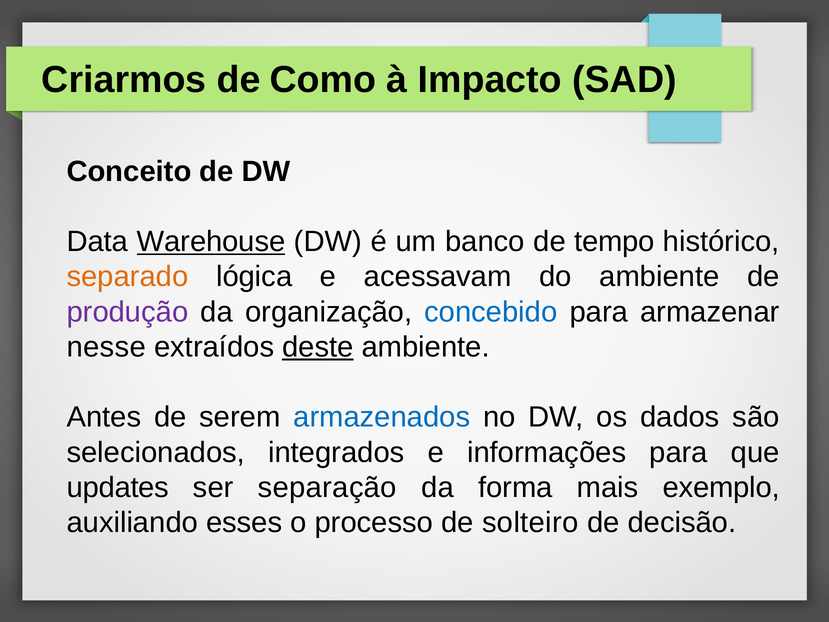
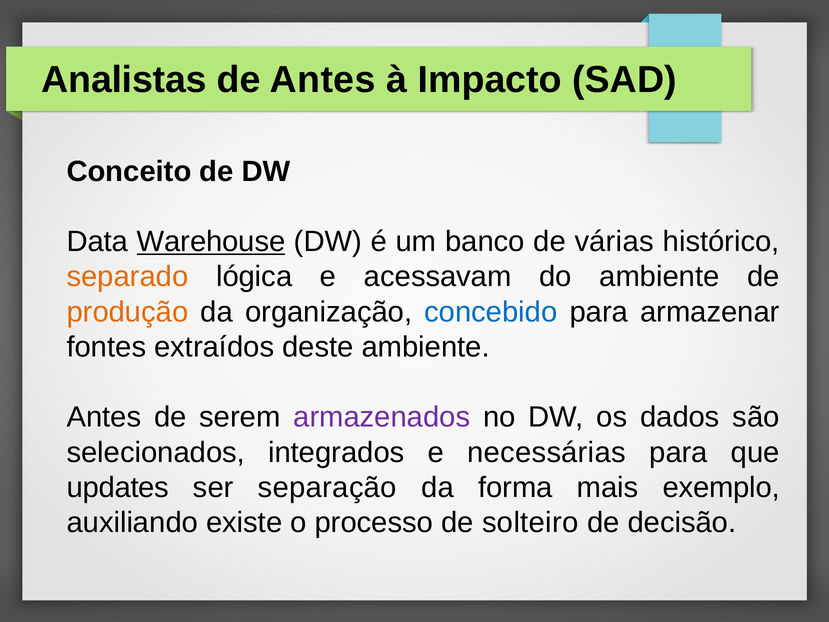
Criarmos: Criarmos -> Analistas (124, 80)
de Como: Como -> Antes (323, 80)
tempo: tempo -> várias (614, 242)
produção colour: purple -> orange (127, 312)
nesse: nesse -> fontes (106, 347)
deste underline: present -> none (318, 347)
armazenados colour: blue -> purple (382, 417)
informações: informações -> necessárias (547, 452)
esses: esses -> existe (244, 522)
